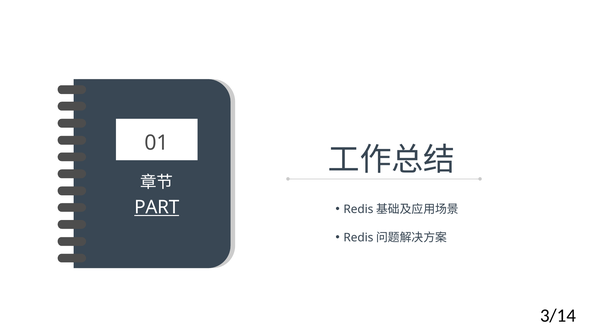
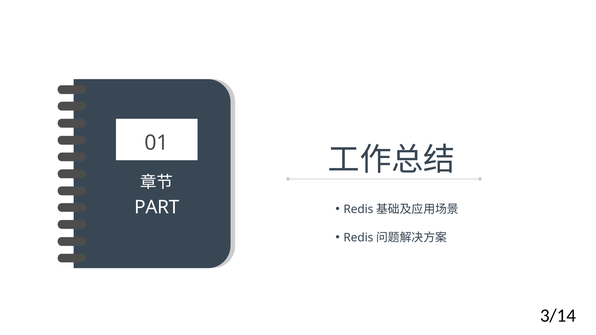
PART underline: present -> none (157, 207)
